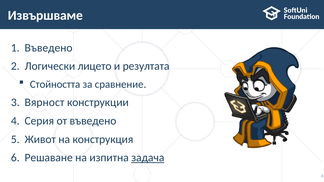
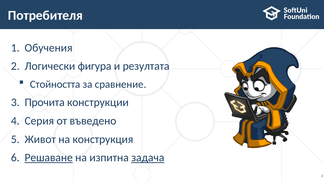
Извършваме: Извършваме -> Потребителя (45, 15)
Въведено: Въведено -> Обучения (49, 48)
лицето: лицето -> фигура (95, 66)
Вярност: Вярност -> Прочита (45, 102)
Решаване underline: none -> present (49, 158)
